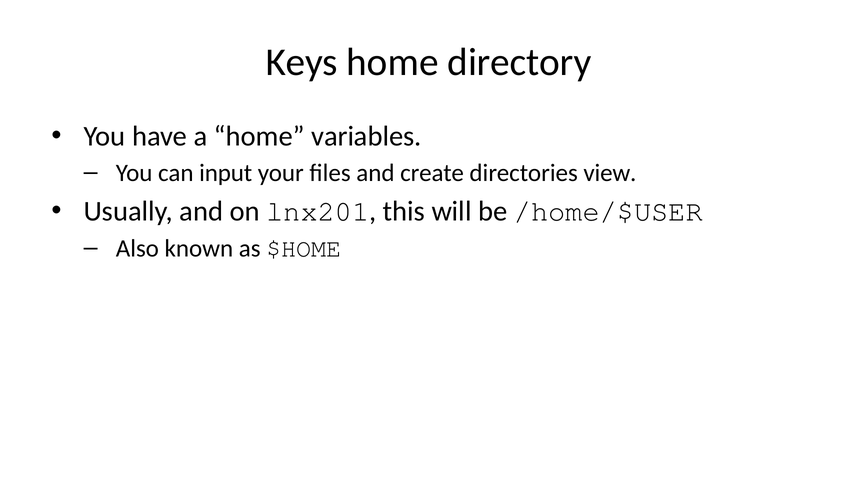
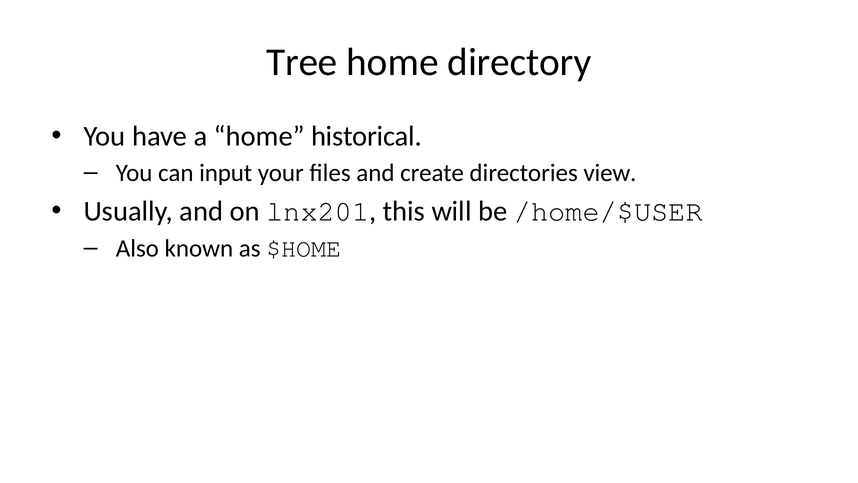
Keys: Keys -> Tree (302, 62)
variables: variables -> historical (366, 136)
